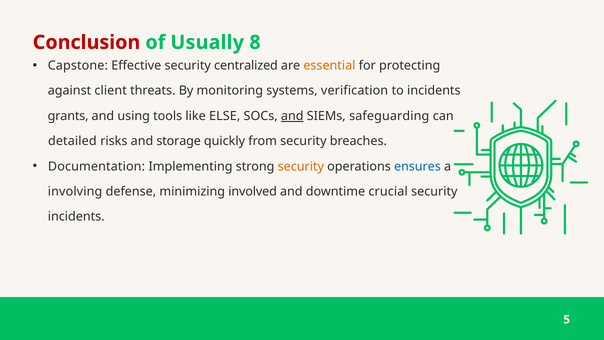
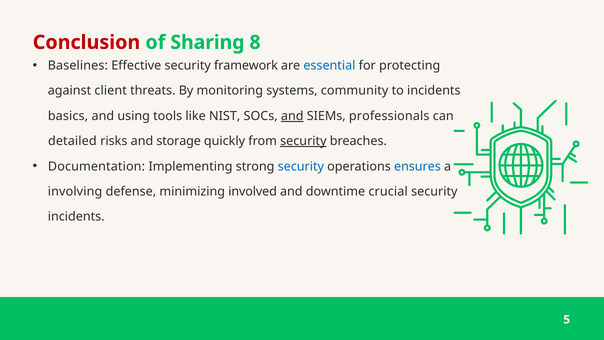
Usually: Usually -> Sharing (207, 42)
Capstone: Capstone -> Baselines (78, 66)
centralized: centralized -> framework (246, 66)
essential colour: orange -> blue (329, 66)
verification: verification -> community (355, 91)
grants: grants -> basics (68, 116)
ELSE: ELSE -> NIST (225, 116)
safeguarding: safeguarding -> professionals (389, 116)
security underline: none -> present (303, 141)
security colour: orange -> blue (301, 166)
